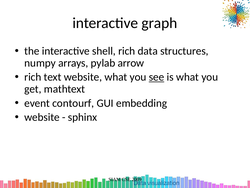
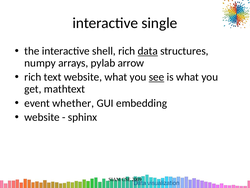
graph: graph -> single (159, 23)
data underline: none -> present (148, 51)
contourf: contourf -> whether (73, 103)
